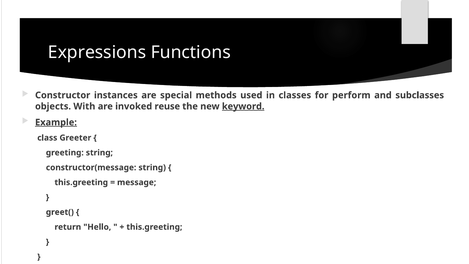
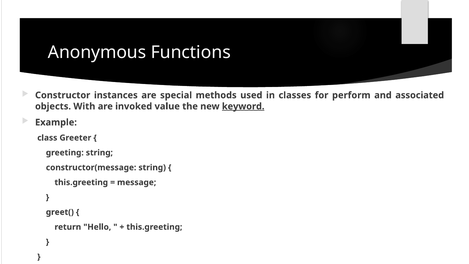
Expressions: Expressions -> Anonymous (97, 52)
subclasses: subclasses -> associated (420, 95)
reuse: reuse -> value (167, 106)
Example underline: present -> none (56, 122)
